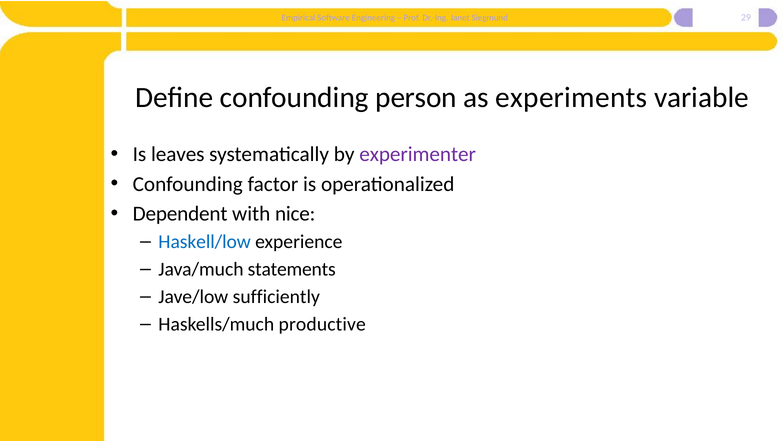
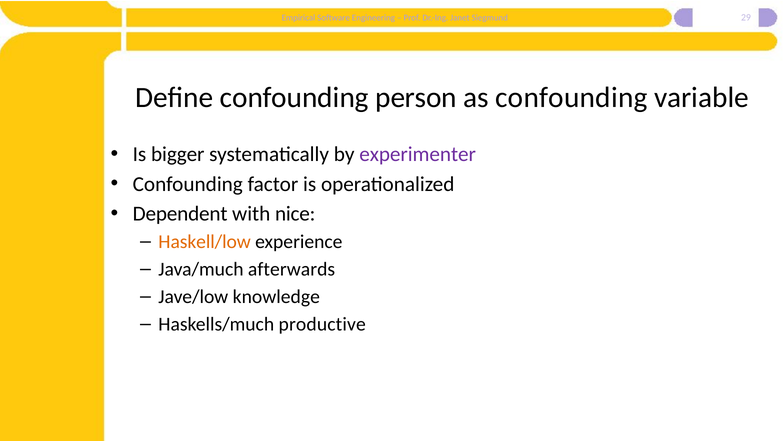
as experiments: experiments -> confounding (571, 97)
leaves: leaves -> bigger (178, 154)
Haskell/low colour: blue -> orange (205, 242)
statements: statements -> afterwards (292, 269)
sufficiently: sufficiently -> knowledge (276, 297)
